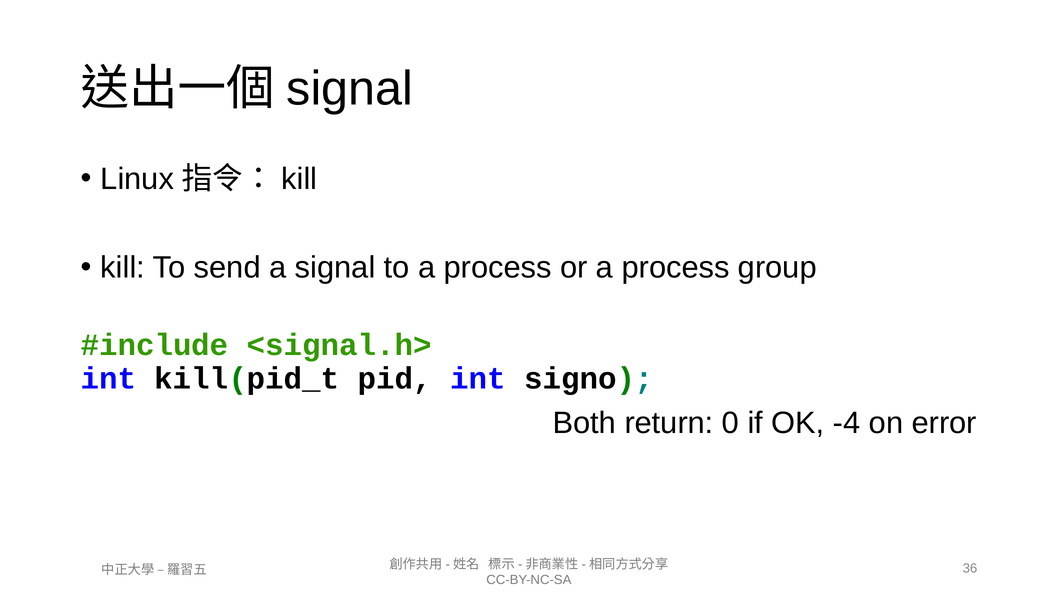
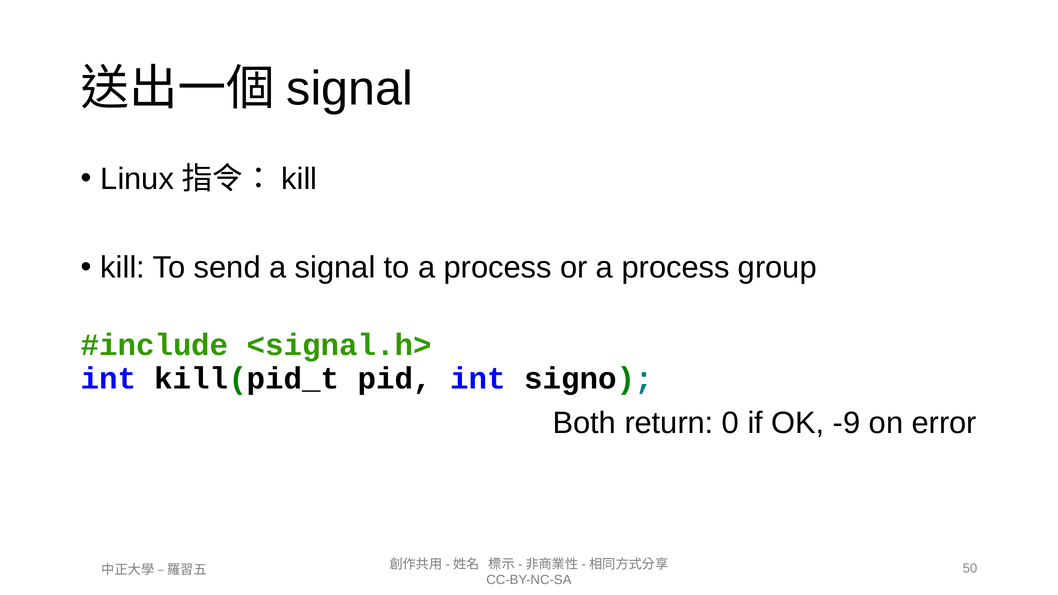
-4: -4 -> -9 (847, 423)
36: 36 -> 50 (970, 568)
